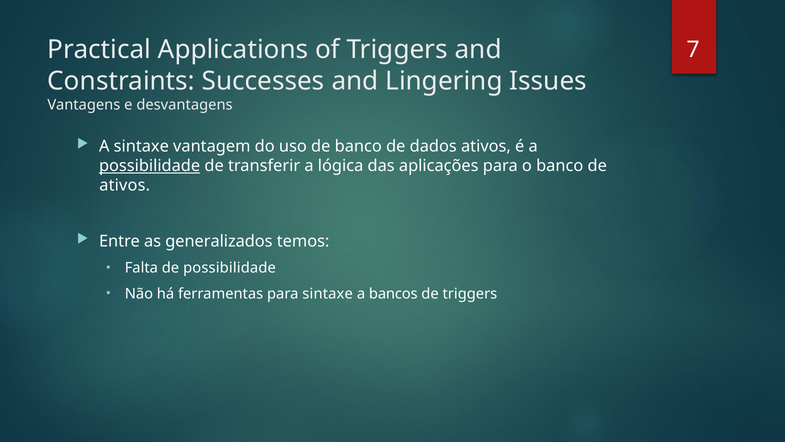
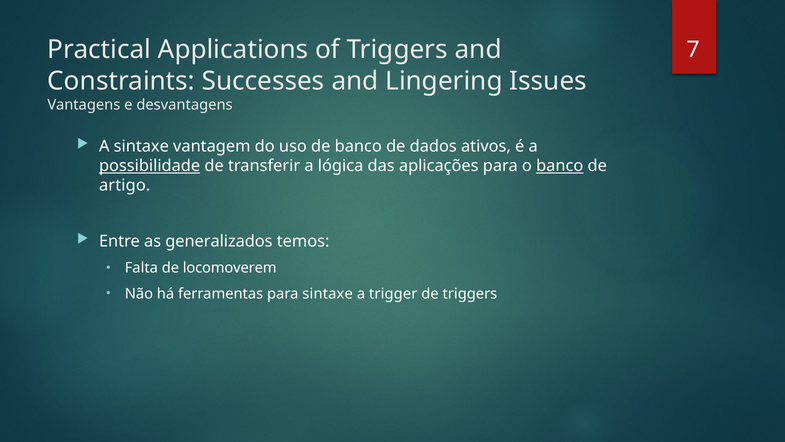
banco underline: none -> present (560, 166)
ativos: ativos -> artigo (125, 185)
de possibilidade: possibilidade -> locomoverem (230, 268)
bancos: bancos -> trigger (393, 294)
